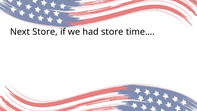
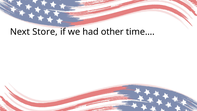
had store: store -> other (112, 32)
